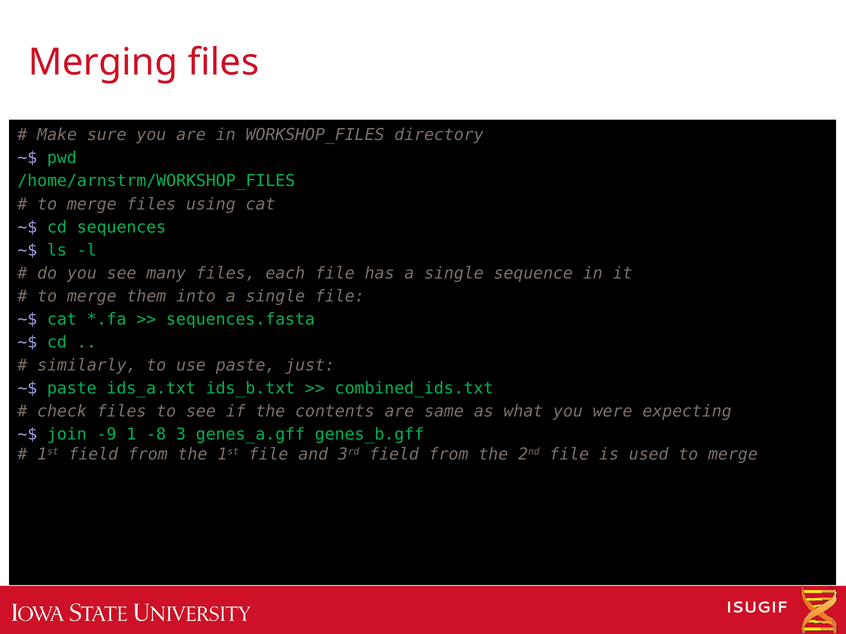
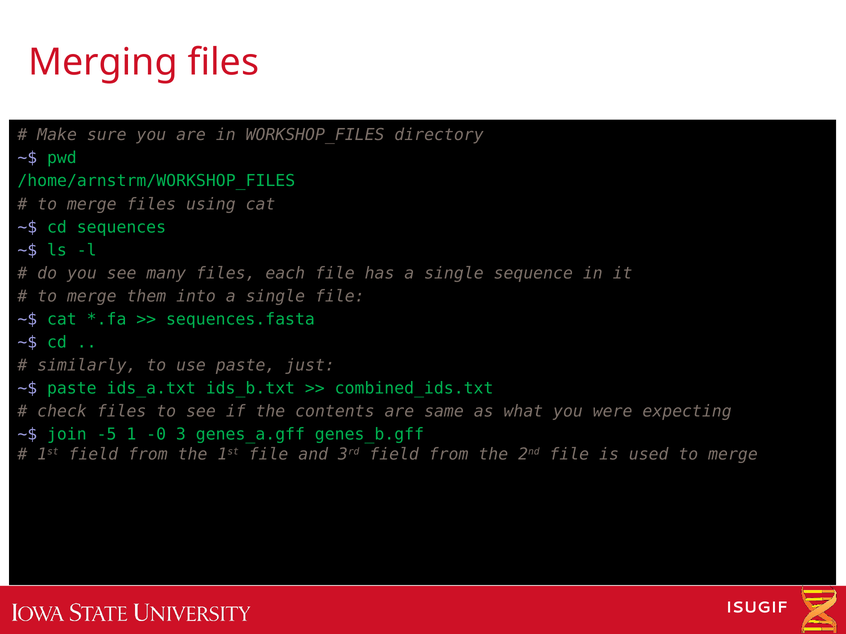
-9: -9 -> -5 (107, 435)
-8: -8 -> -0 (156, 435)
